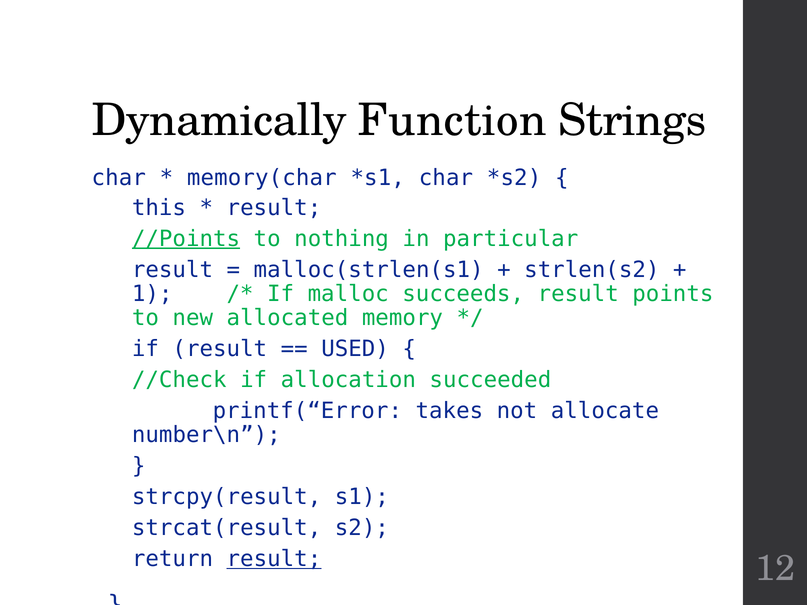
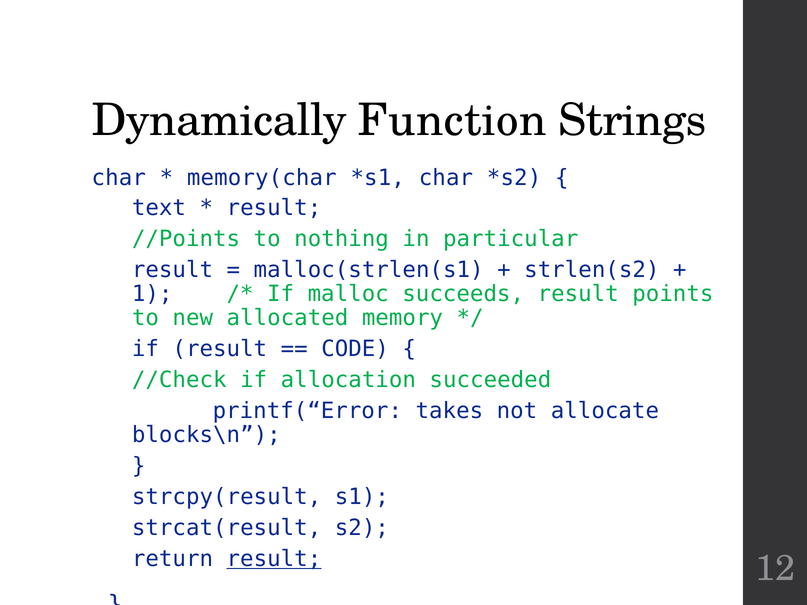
this: this -> text (159, 208)
//Points underline: present -> none (186, 239)
USED: USED -> CODE (355, 349)
number\n: number\n -> blocks\n (206, 435)
